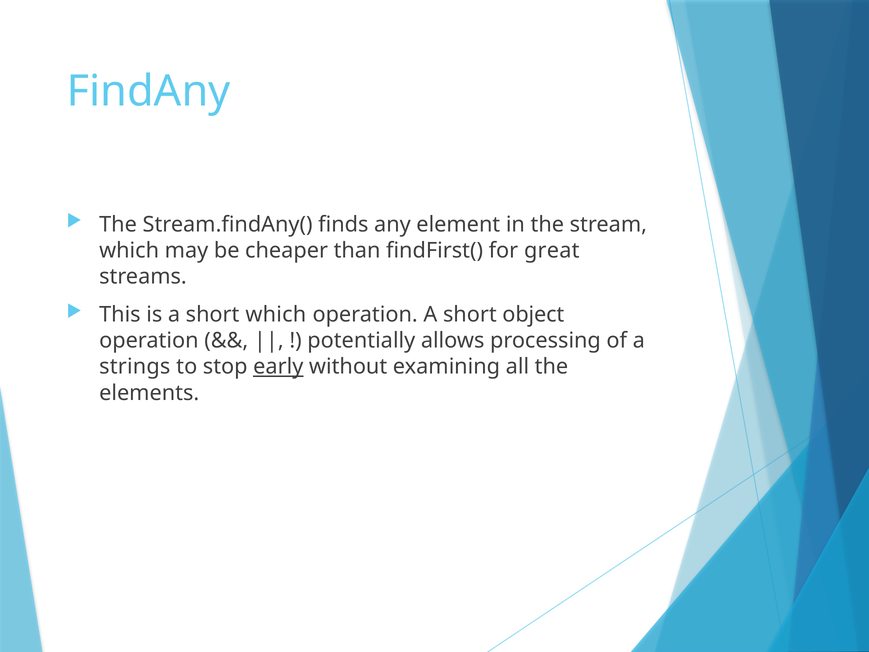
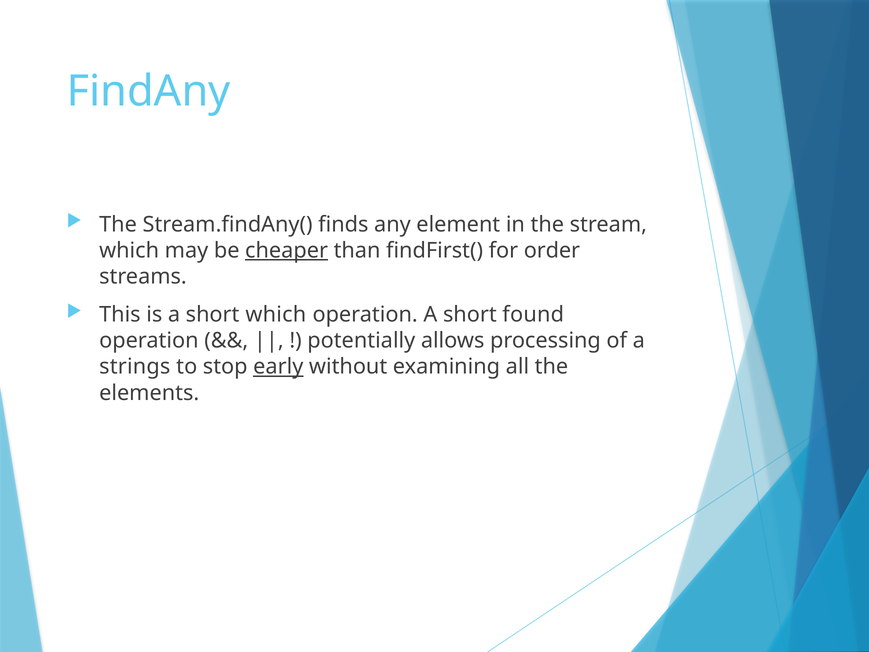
cheaper underline: none -> present (287, 250)
great: great -> order (552, 250)
object: object -> found (533, 315)
